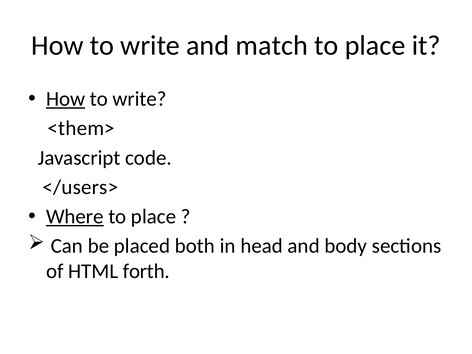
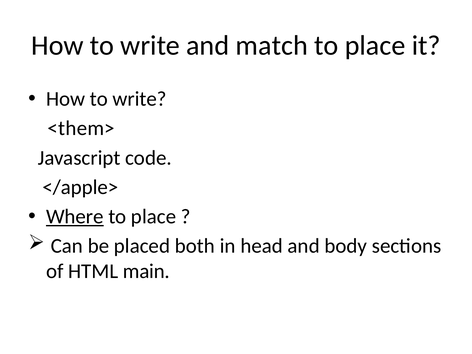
How underline: present -> none (66, 99)
</users>: </users> -> </apple> (80, 187)
forth: forth -> main (146, 271)
